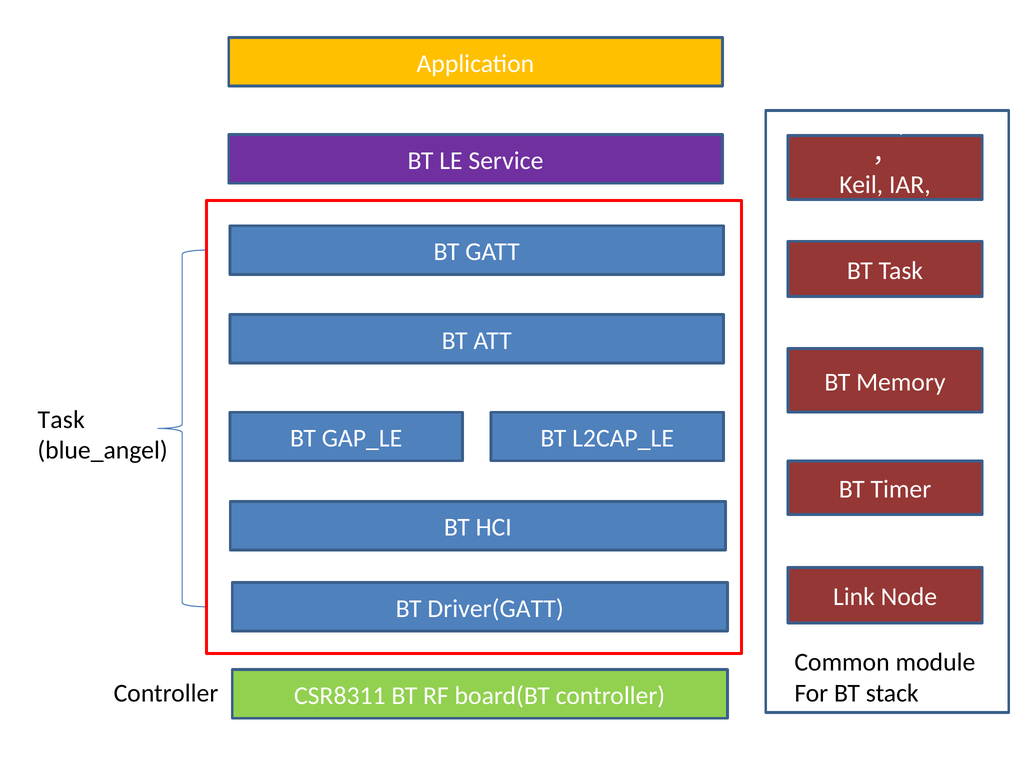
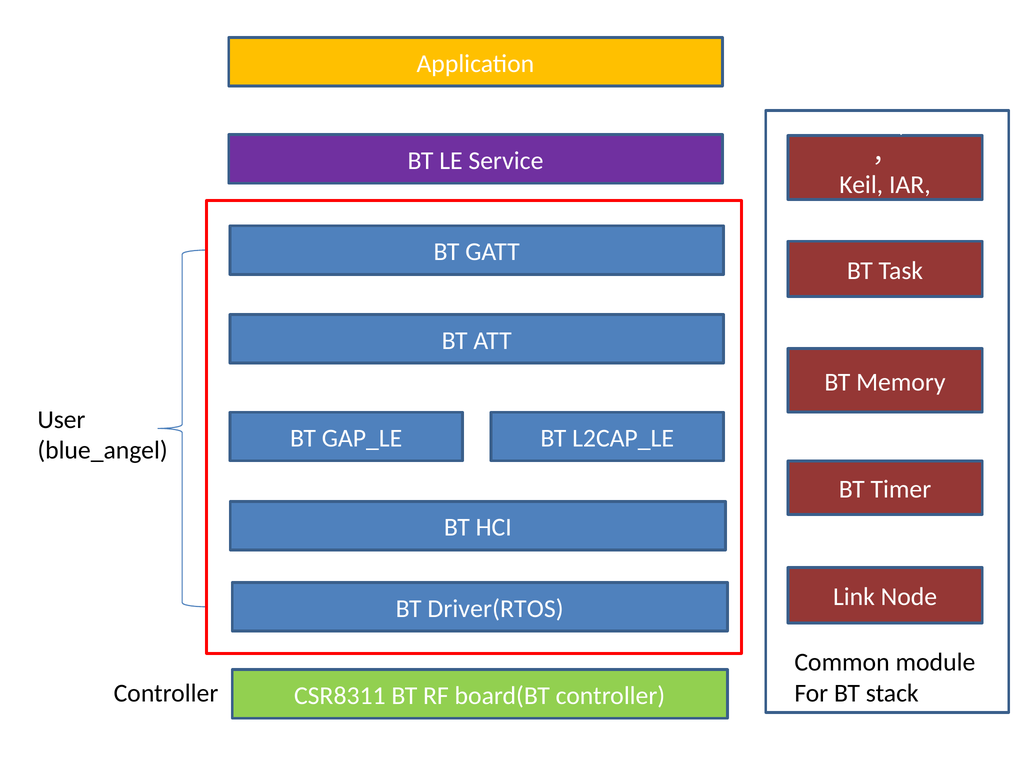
Task: Task -> User (61, 419)
Driver(GATT: Driver(GATT -> Driver(RTOS (496, 608)
